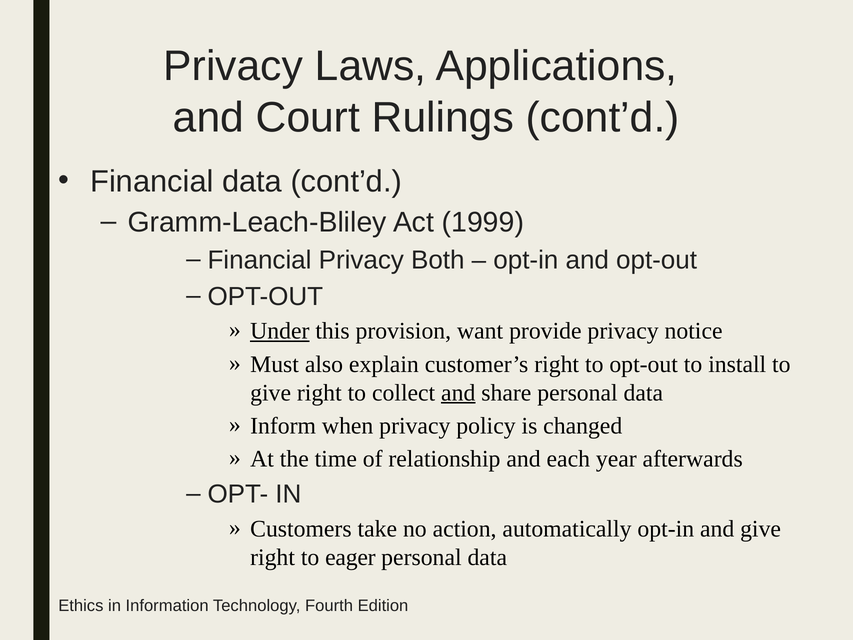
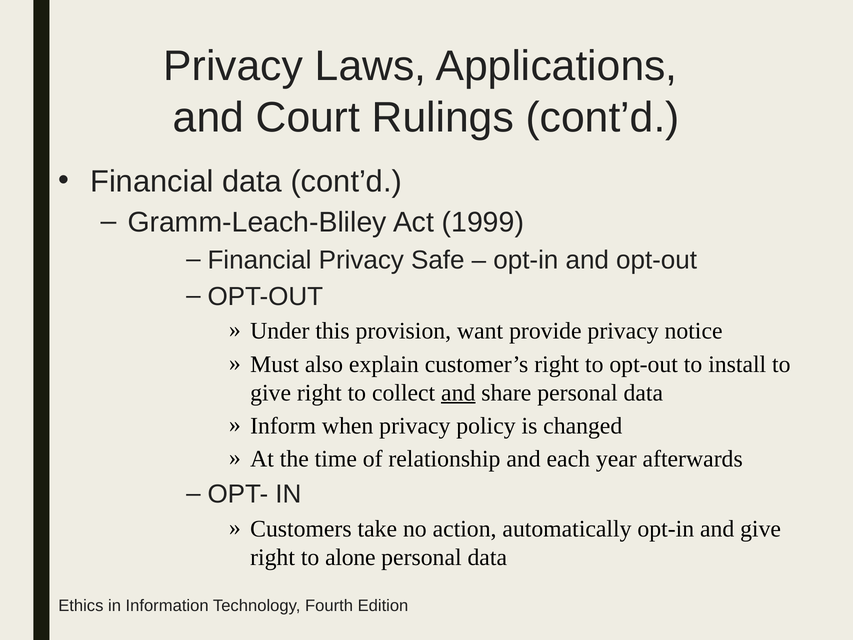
Both: Both -> Safe (438, 260)
Under underline: present -> none (280, 331)
eager: eager -> alone (350, 557)
